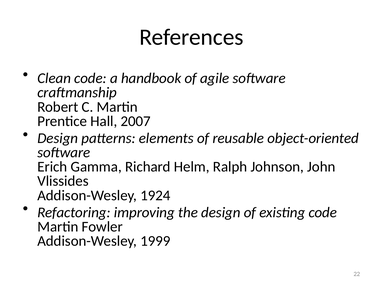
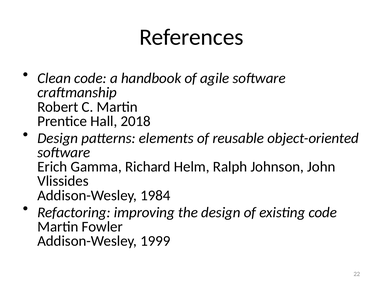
2007: 2007 -> 2018 (136, 121)
1924: 1924 -> 1984 (155, 196)
